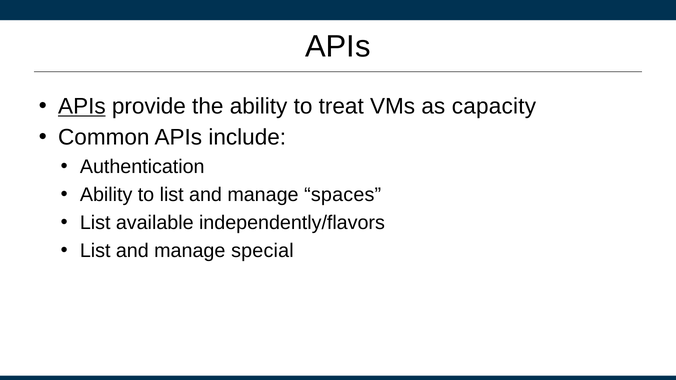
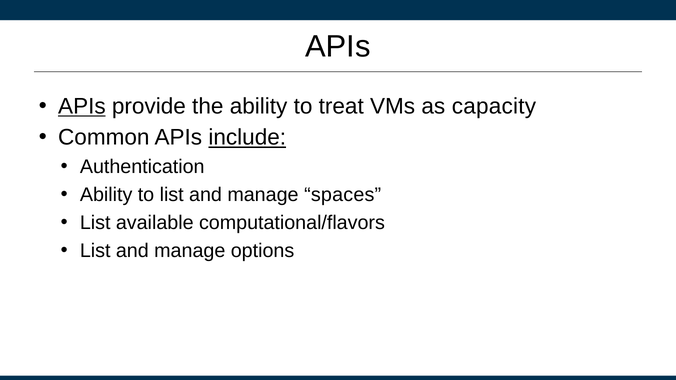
include underline: none -> present (247, 138)
independently/flavors: independently/flavors -> computational/flavors (292, 223)
special: special -> options (263, 251)
